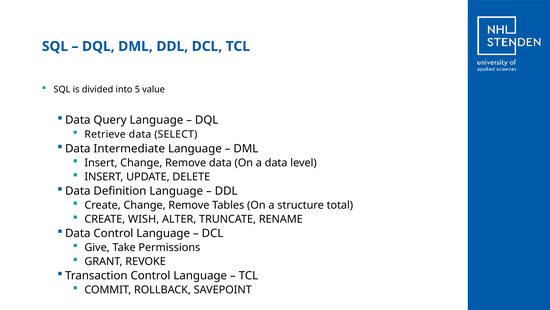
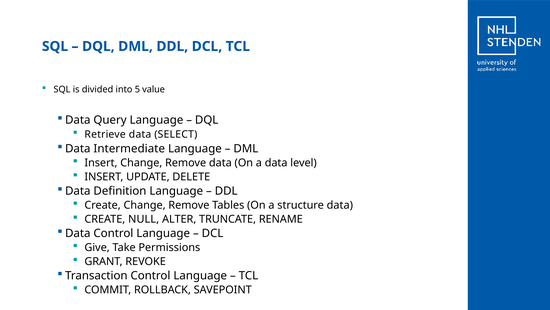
structure total: total -> data (340, 205)
WISH: WISH -> NULL (144, 219)
